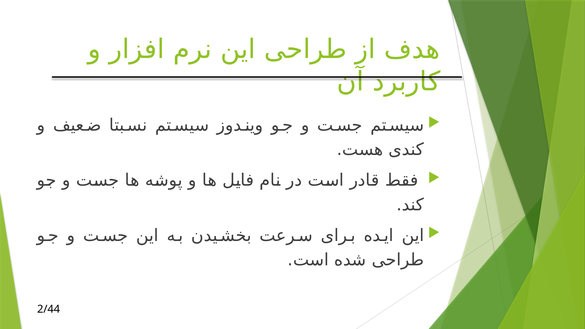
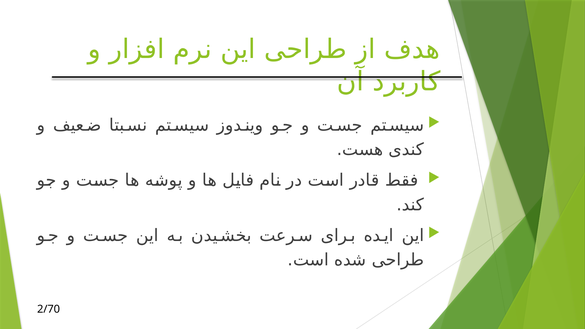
2/44: 2/44 -> 2/70 (49, 309)
